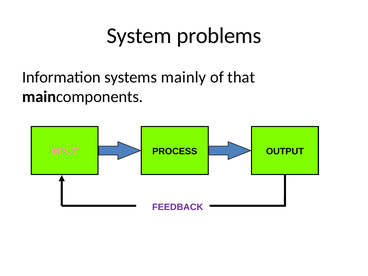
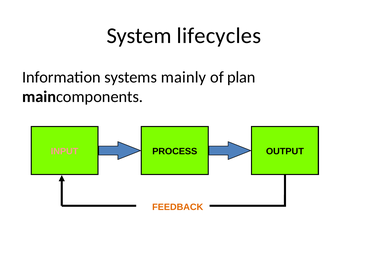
problems: problems -> lifecycles (219, 36)
that: that -> plan (241, 77)
FEEDBACK colour: purple -> orange (178, 207)
